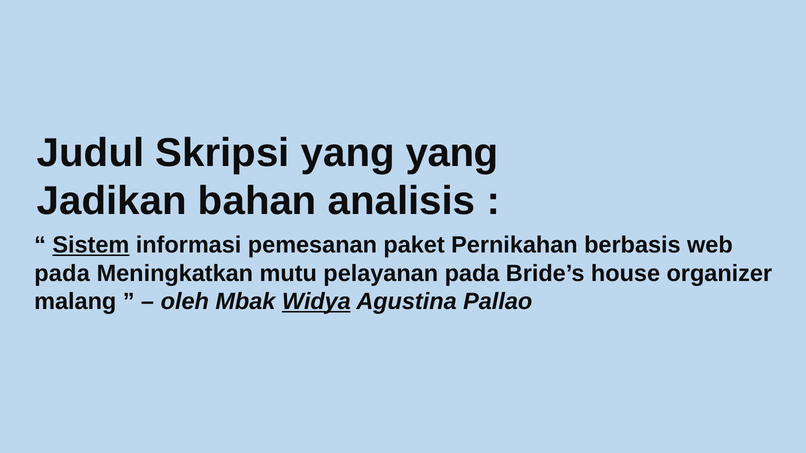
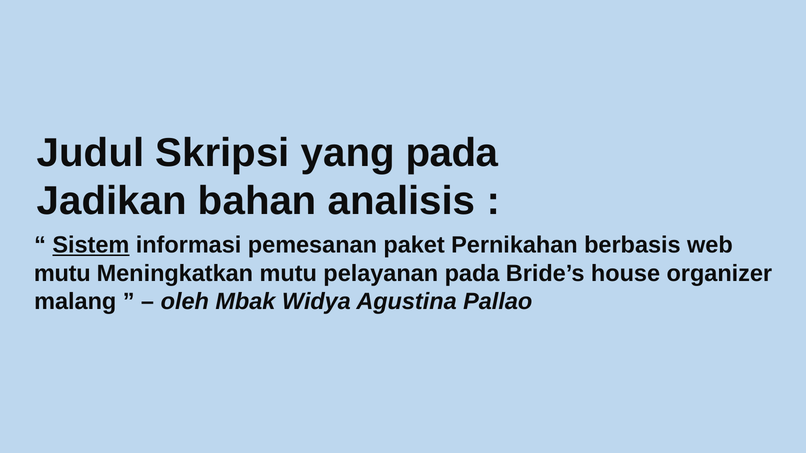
yang yang: yang -> pada (452, 153)
pada: pada -> mutu (62, 274)
Widya underline: present -> none (316, 302)
